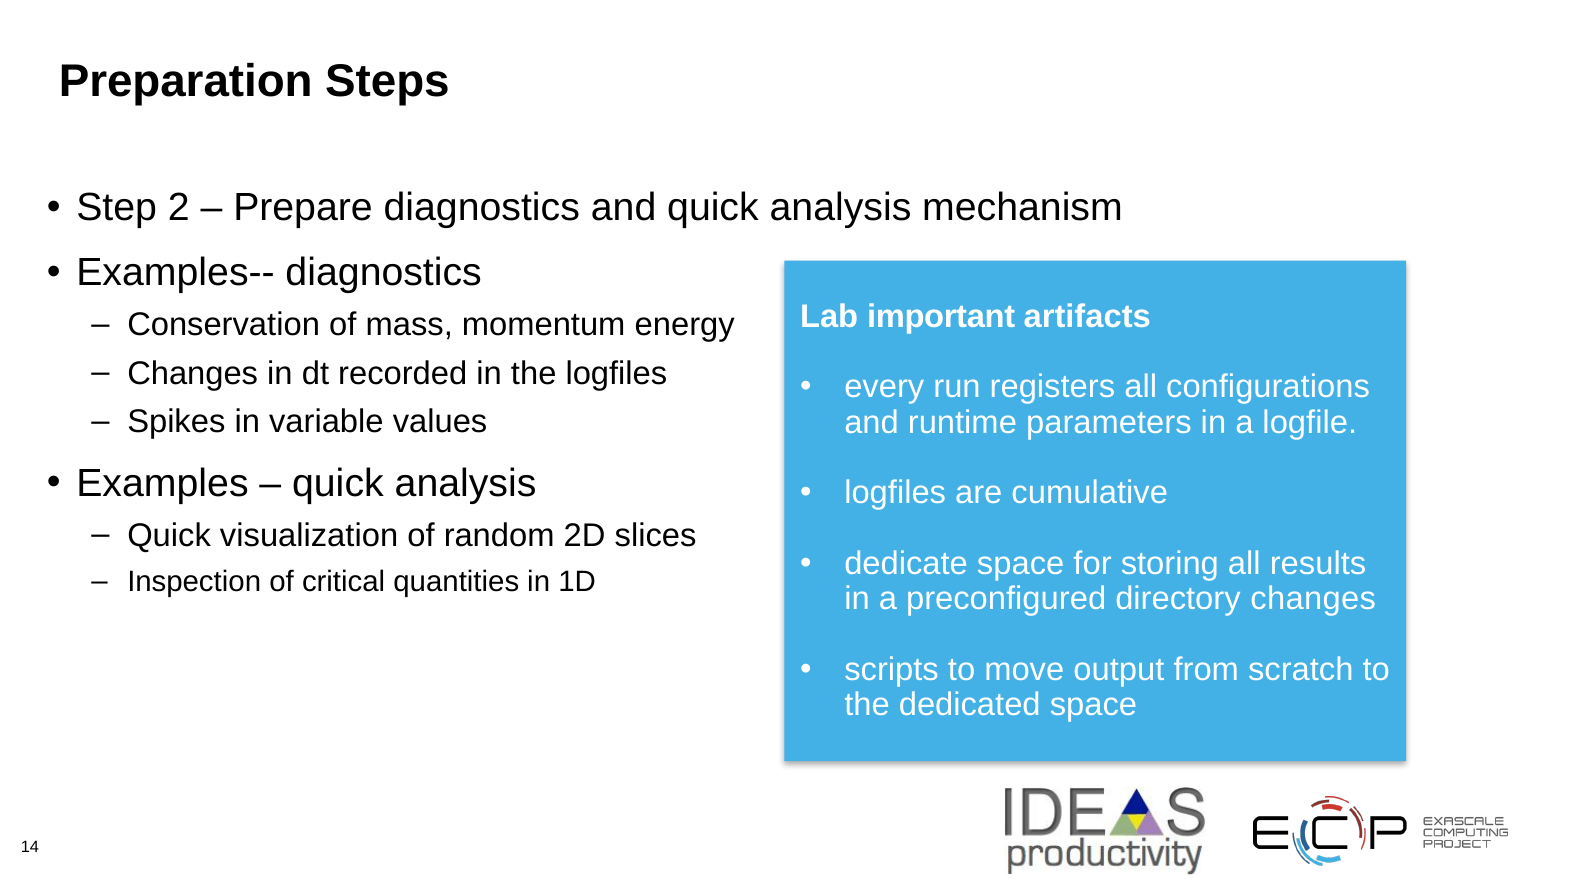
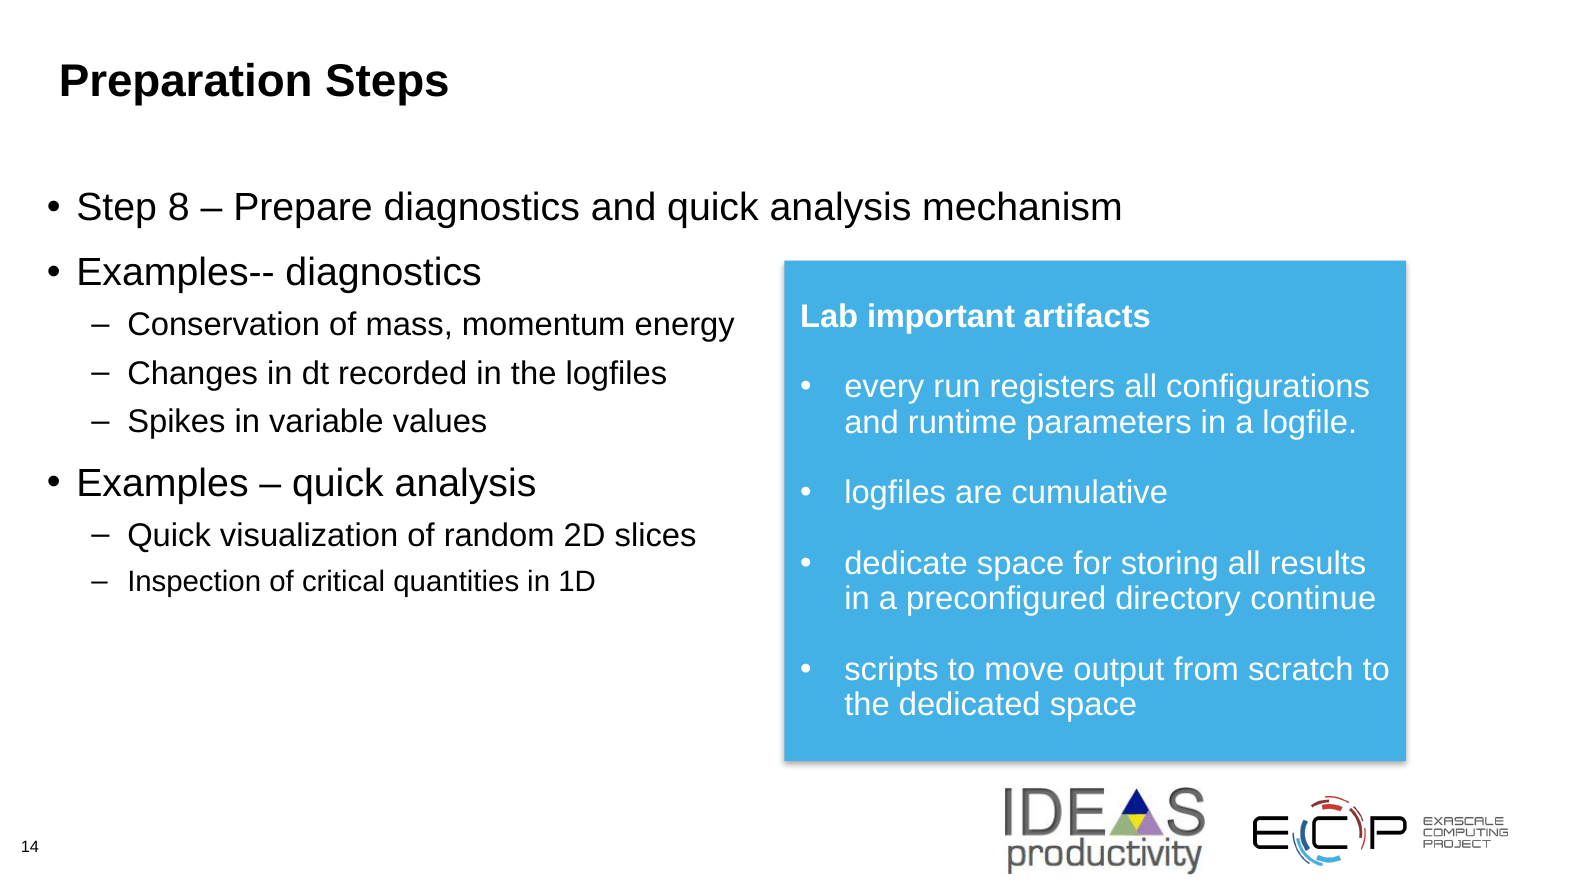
2: 2 -> 8 (179, 208)
directory changes: changes -> continue (1313, 599)
